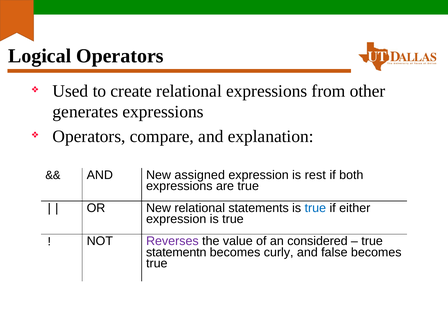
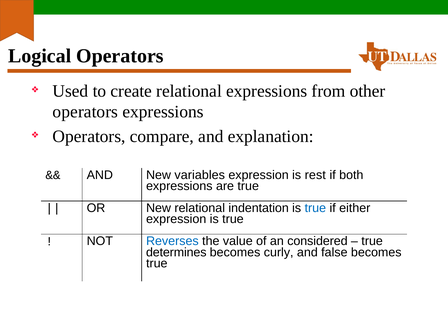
generates: generates -> operators (85, 112)
assigned: assigned -> variables (200, 175)
statements: statements -> indentation (259, 208)
Reverses colour: purple -> blue (172, 241)
statementn: statementn -> determines (176, 252)
